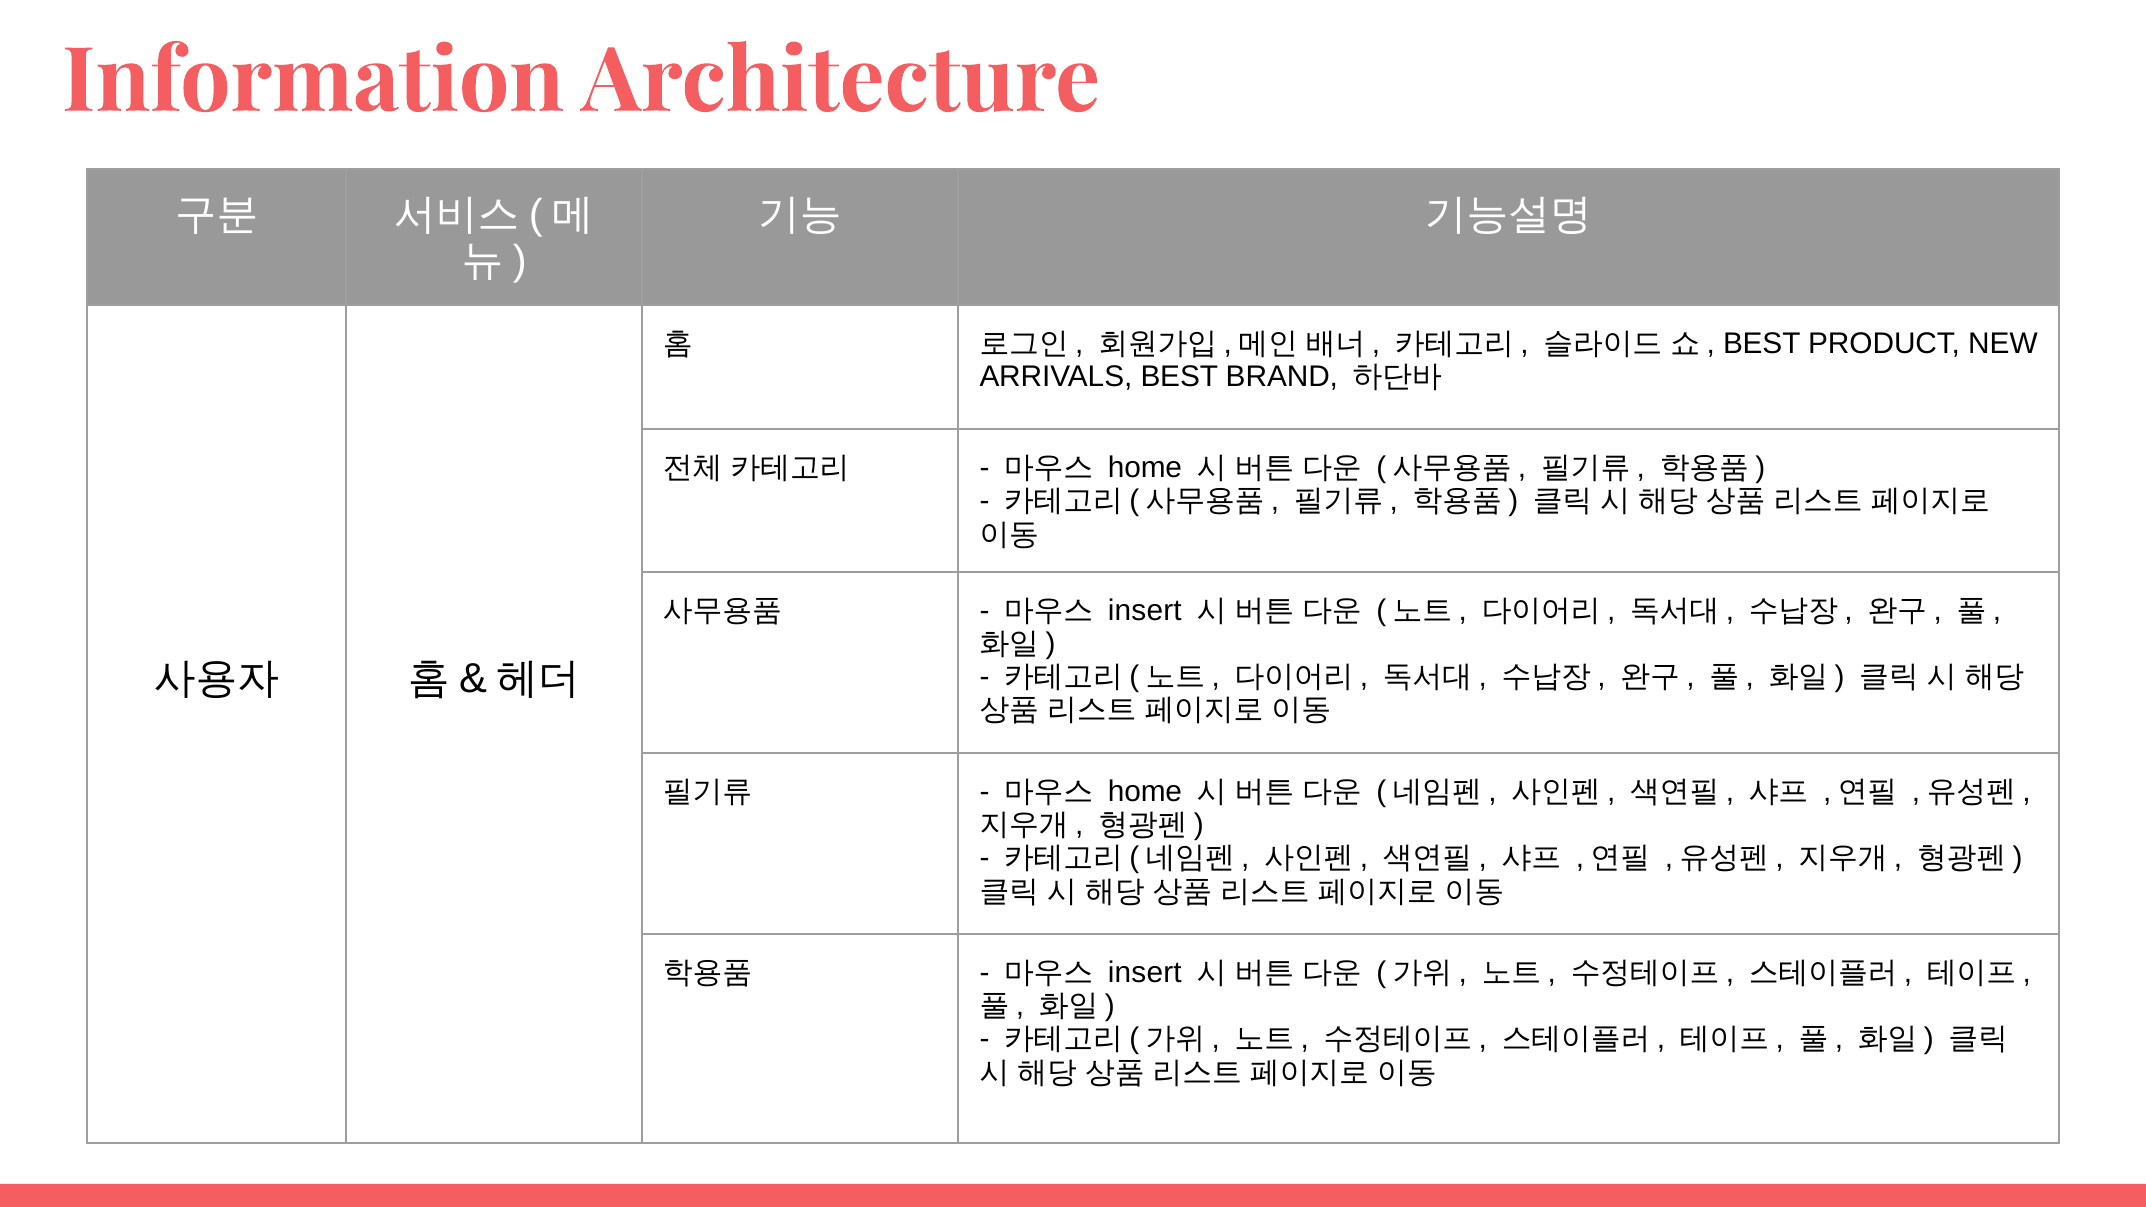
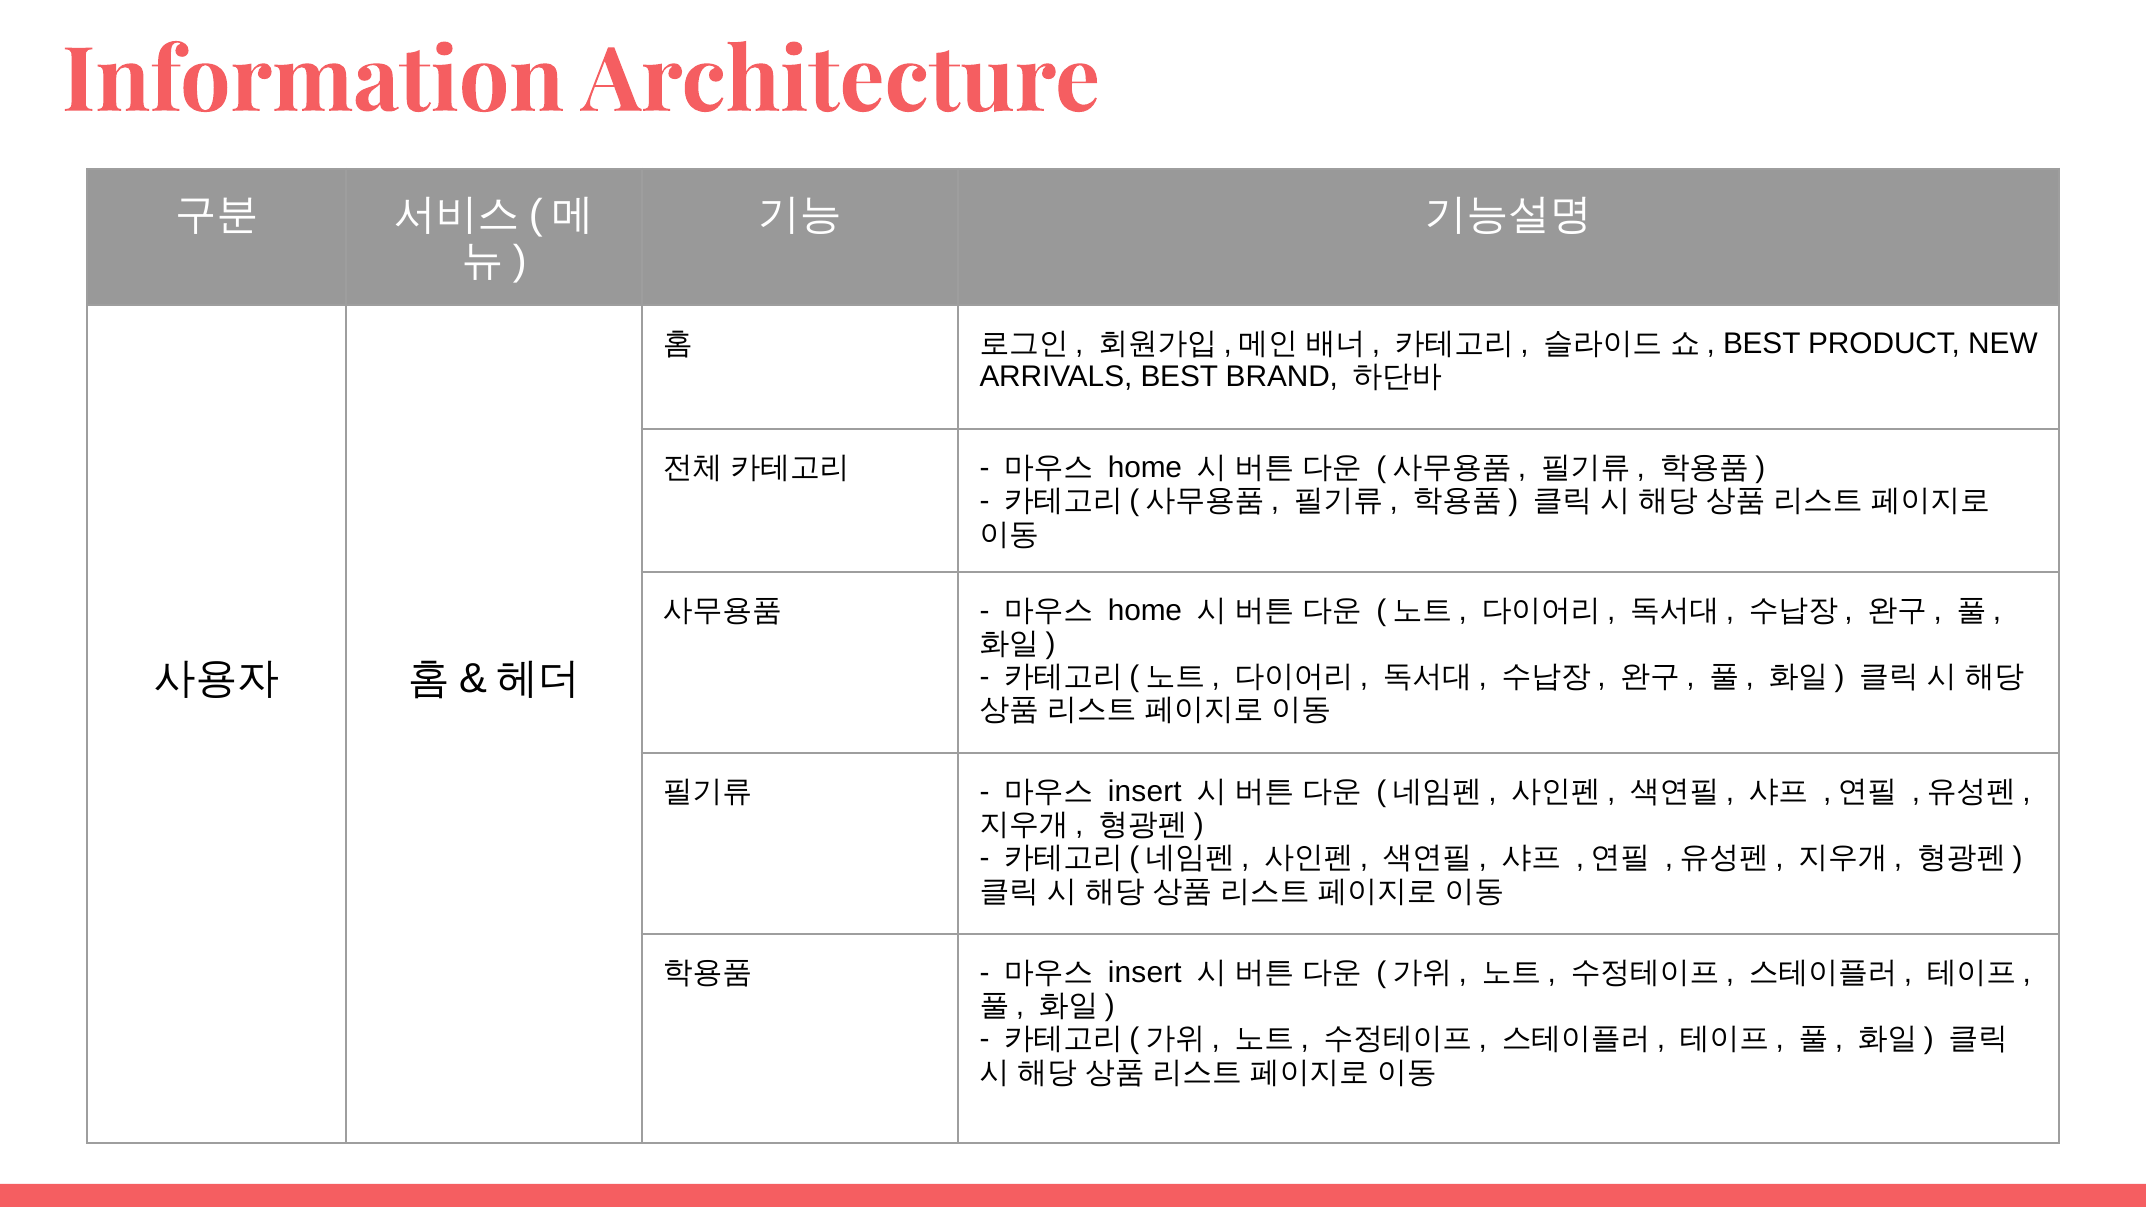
insert: insert -> home (1145, 610)
home: home -> insert (1145, 792)
